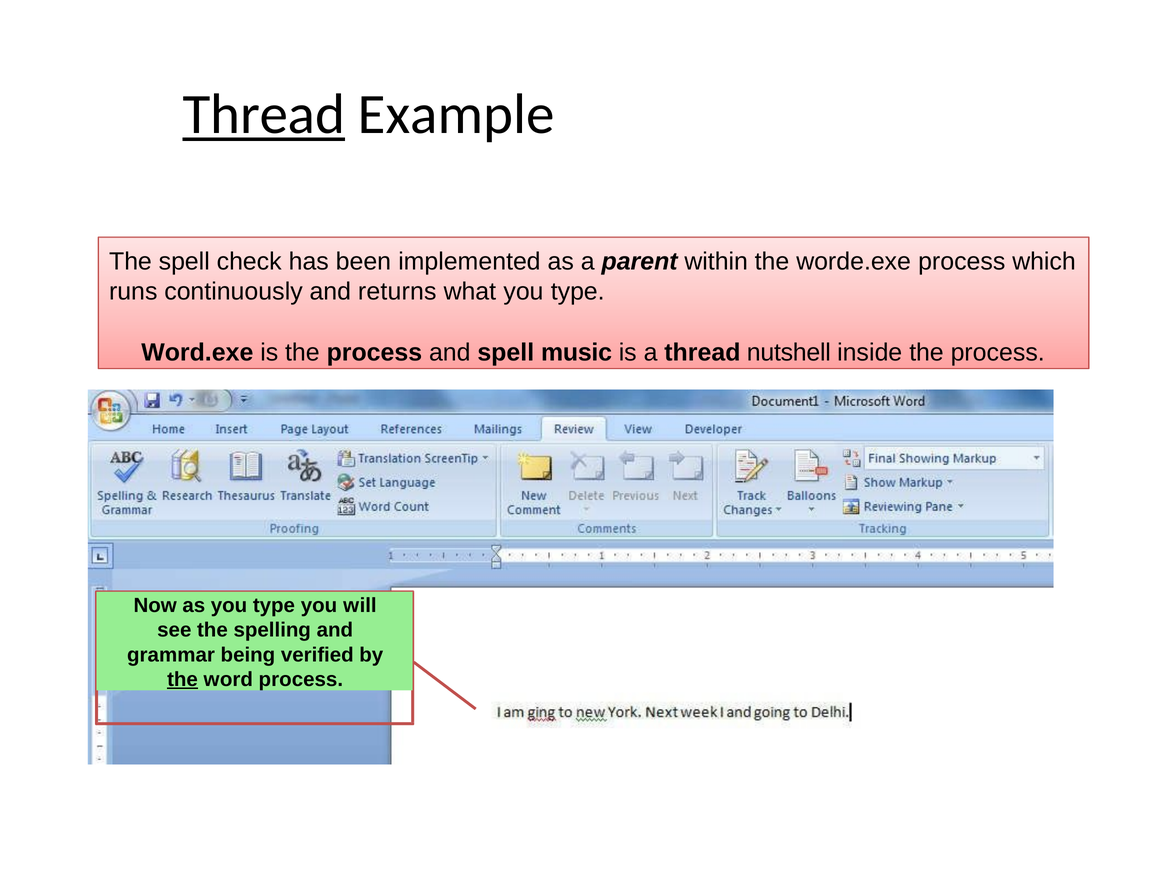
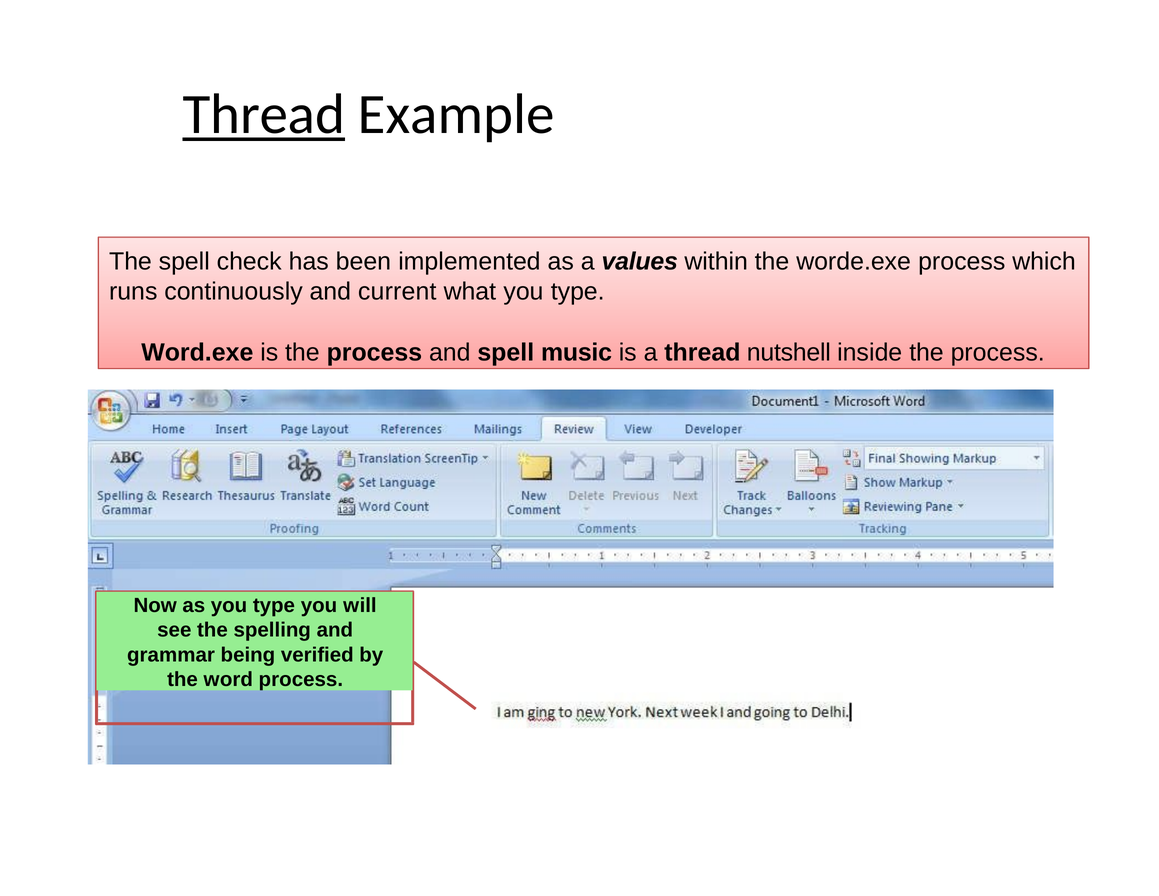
parent: parent -> values (640, 262)
returns: returns -> current (397, 291)
the underline: present -> none (183, 679)
